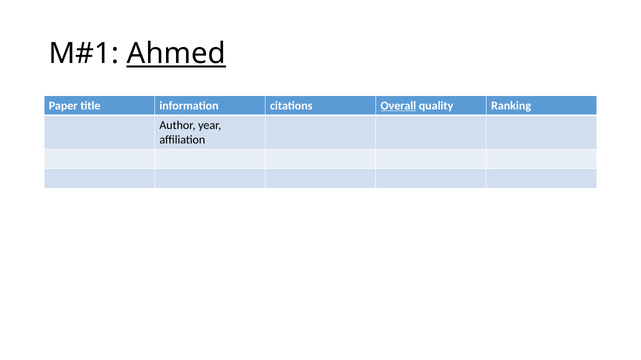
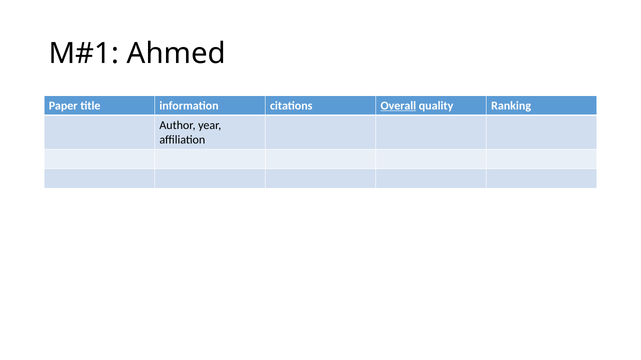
Ahmed underline: present -> none (176, 54)
